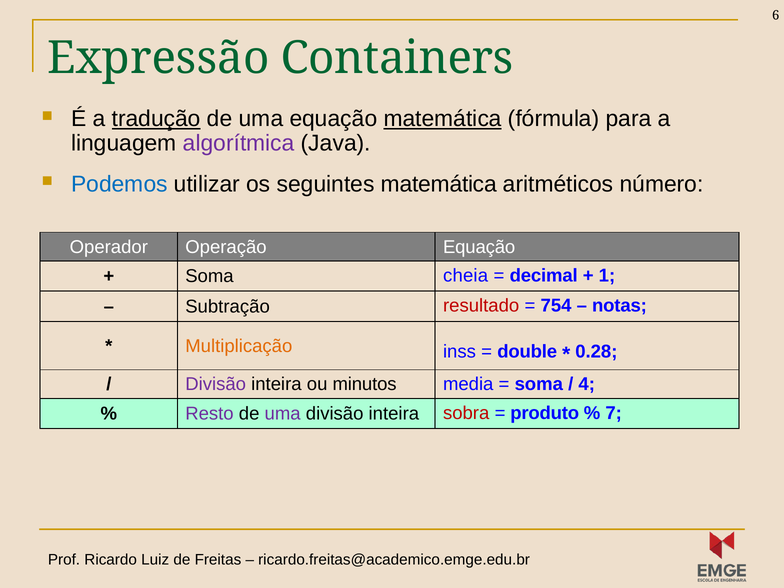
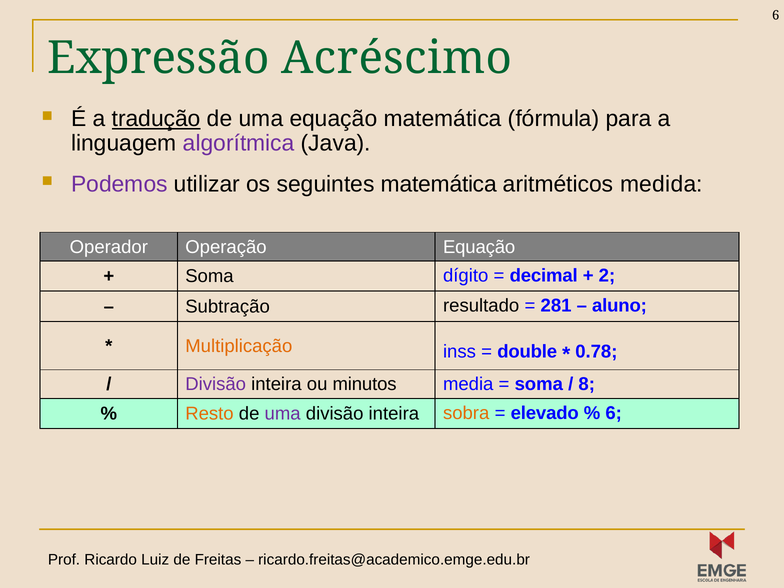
Containers: Containers -> Acréscimo (397, 58)
matemática underline: present -> none (443, 119)
Podemos colour: blue -> purple (119, 184)
número: número -> medida (661, 184)
cheia: cheia -> dígito (466, 275)
1: 1 -> 2 (607, 275)
resultado colour: red -> black (481, 306)
754: 754 -> 281 (556, 306)
notas: notas -> aluno (619, 306)
0.28: 0.28 -> 0.78 (596, 352)
4: 4 -> 8 (587, 384)
Resto colour: purple -> orange (209, 414)
sobra colour: red -> orange (466, 413)
produto: produto -> elevado (545, 413)
7: 7 -> 6 (614, 413)
